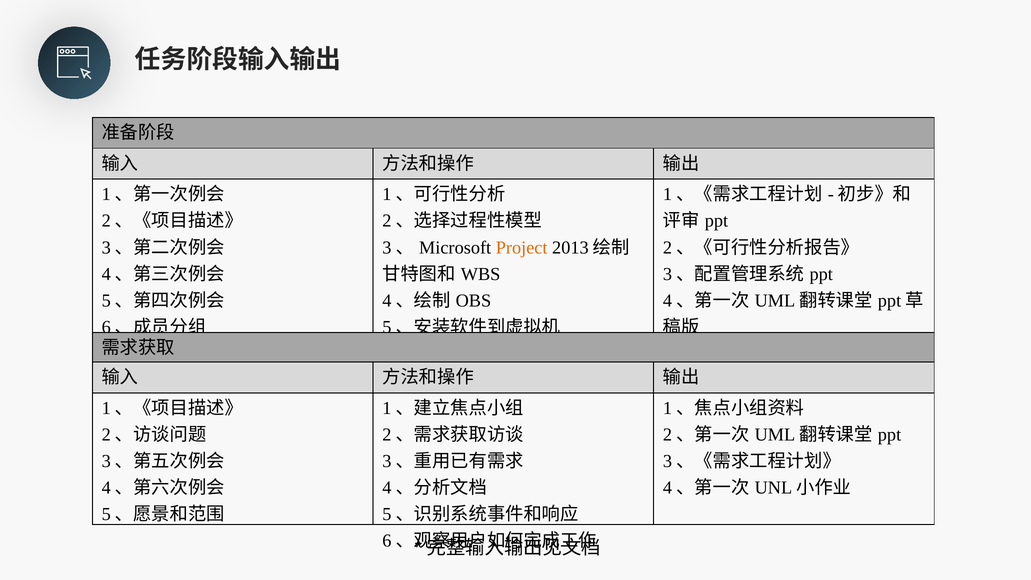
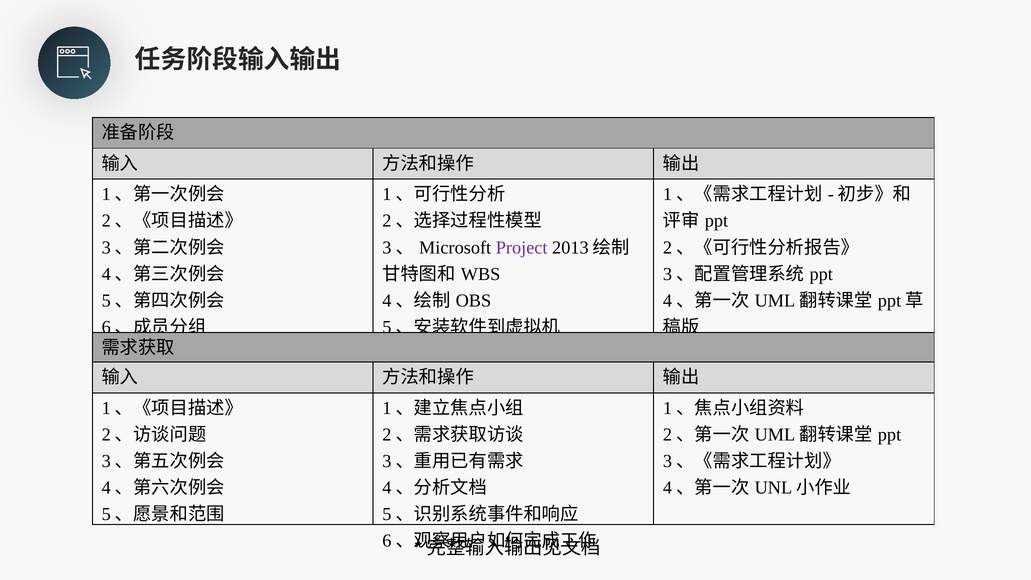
Project colour: orange -> purple (522, 247)
